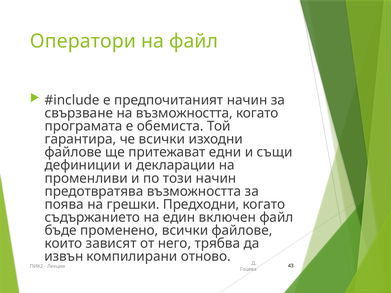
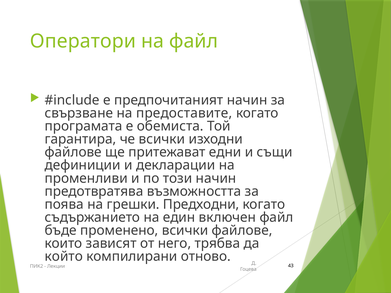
на възможността: възможността -> предоставите (184, 113)
извън: извън -> който (64, 257)
